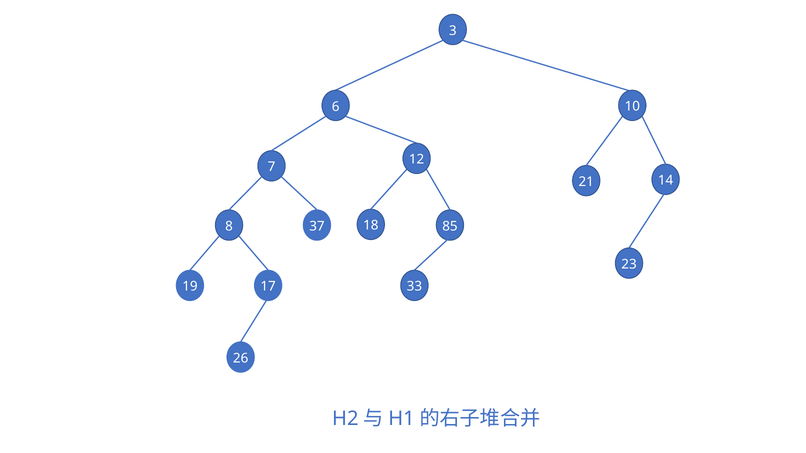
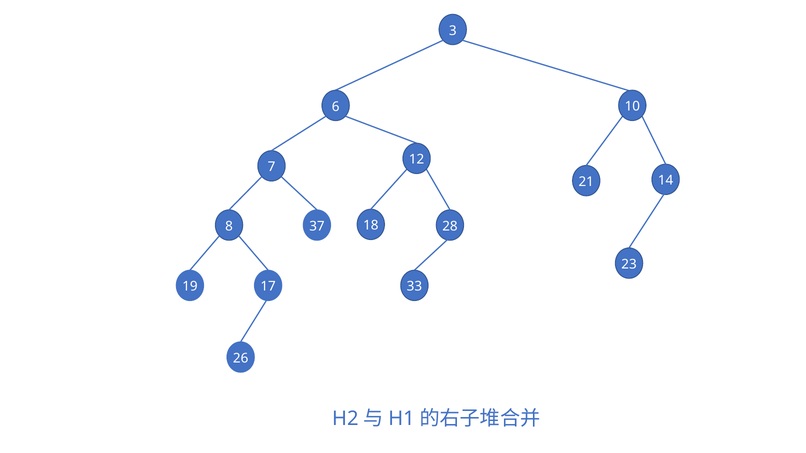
85: 85 -> 28 (450, 226)
